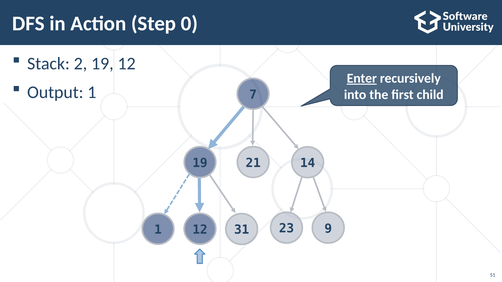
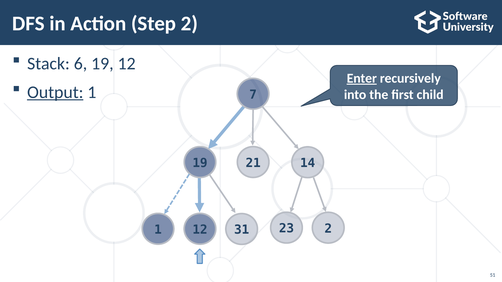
Step 0: 0 -> 2 (189, 24)
2: 2 -> 6 (80, 64)
Output underline: none -> present (55, 92)
23 9: 9 -> 2 (328, 229)
